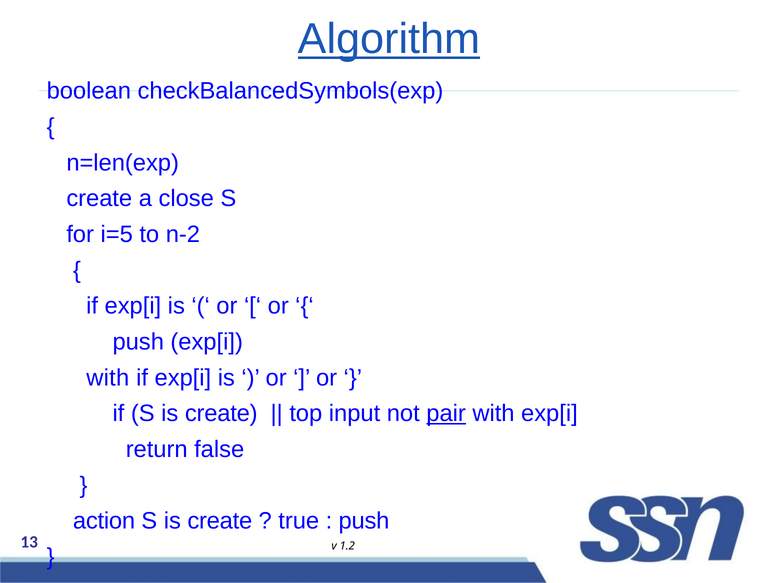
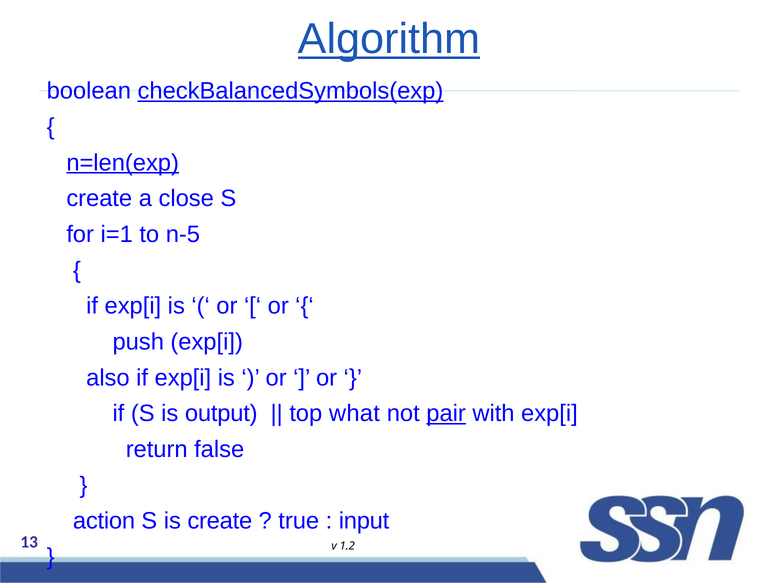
checkBalancedSymbols(exp underline: none -> present (290, 91)
n=len(exp underline: none -> present (123, 163)
i=5: i=5 -> i=1 (117, 235)
n-2: n-2 -> n-5 (183, 235)
with: with -> also (108, 378)
if S is create: create -> output (221, 414)
input: input -> what (354, 414)
push: push -> input (364, 522)
